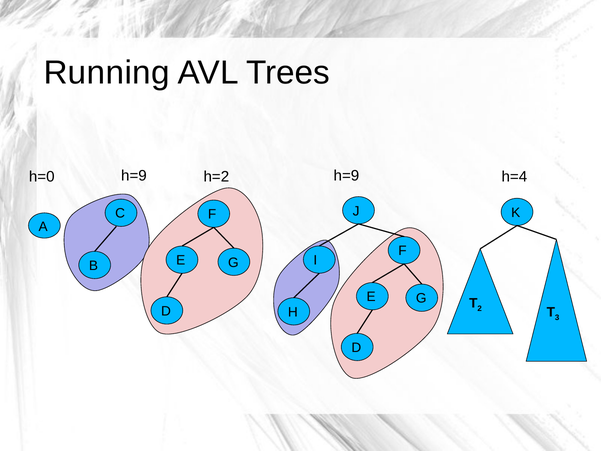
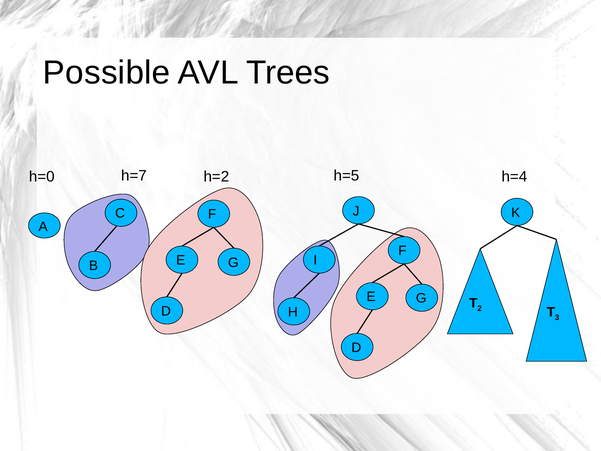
Running: Running -> Possible (107, 73)
h=9: h=9 -> h=5 (346, 176)
h=0 h=9: h=9 -> h=7 (134, 176)
